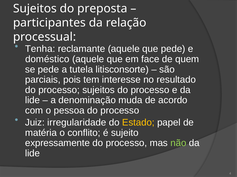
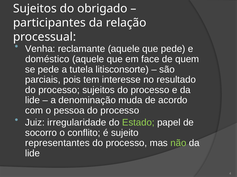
preposta: preposta -> obrigado (102, 9)
Tenha: Tenha -> Venha (40, 49)
Estado colour: yellow -> light green (138, 123)
matéria: matéria -> socorro (41, 133)
expressamente: expressamente -> representantes (57, 144)
